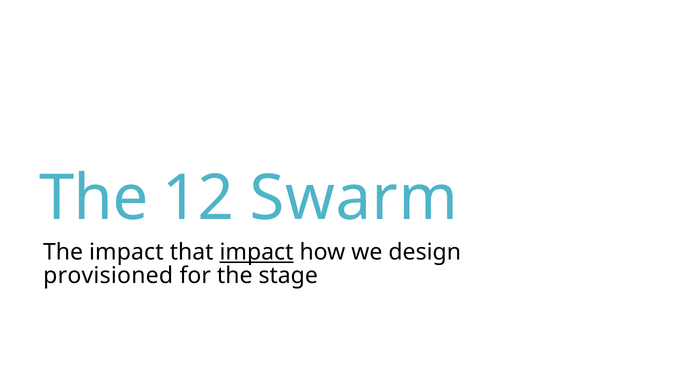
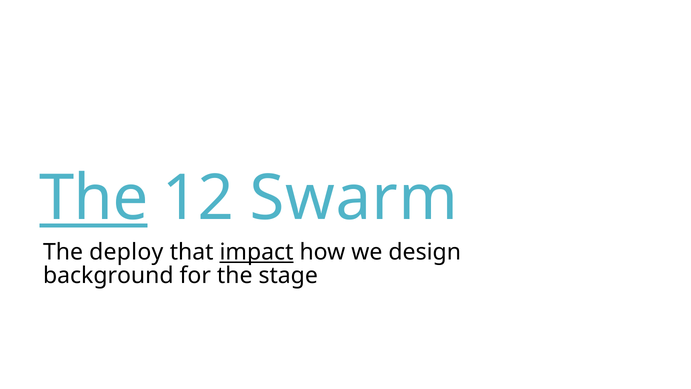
The underline: none -> present (94, 198)
The impact: impact -> deploy (126, 252)
provisioned: provisioned -> background (108, 276)
